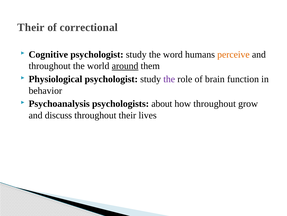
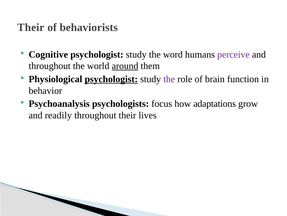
correctional: correctional -> behaviorists (89, 27)
perceive colour: orange -> purple (233, 54)
psychologist underline: none -> present (111, 79)
about: about -> focus (162, 103)
how throughout: throughout -> adaptations (215, 103)
discuss: discuss -> readily (58, 115)
